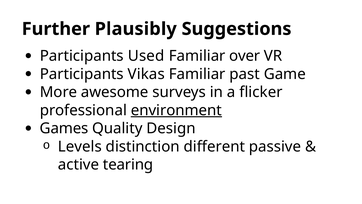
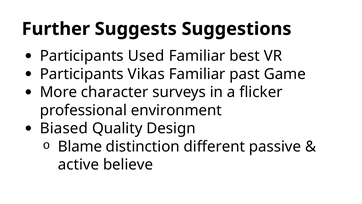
Plausibly: Plausibly -> Suggests (136, 29)
over: over -> best (245, 56)
awesome: awesome -> character (115, 92)
environment underline: present -> none (176, 110)
Games: Games -> Biased (64, 128)
Levels: Levels -> Blame (80, 146)
tearing: tearing -> believe (128, 164)
